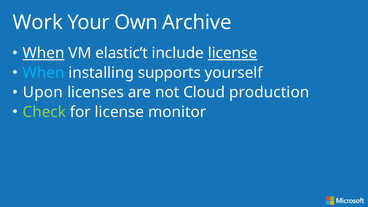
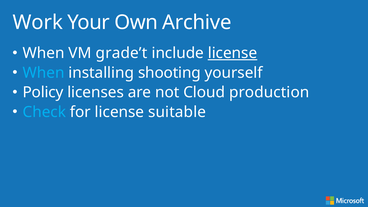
When underline: present -> none (44, 53)
elastic’t: elastic’t -> grade’t (122, 53)
supports: supports -> shooting (169, 73)
Upon: Upon -> Policy (43, 92)
Check colour: light green -> light blue (44, 112)
monitor: monitor -> suitable (177, 112)
